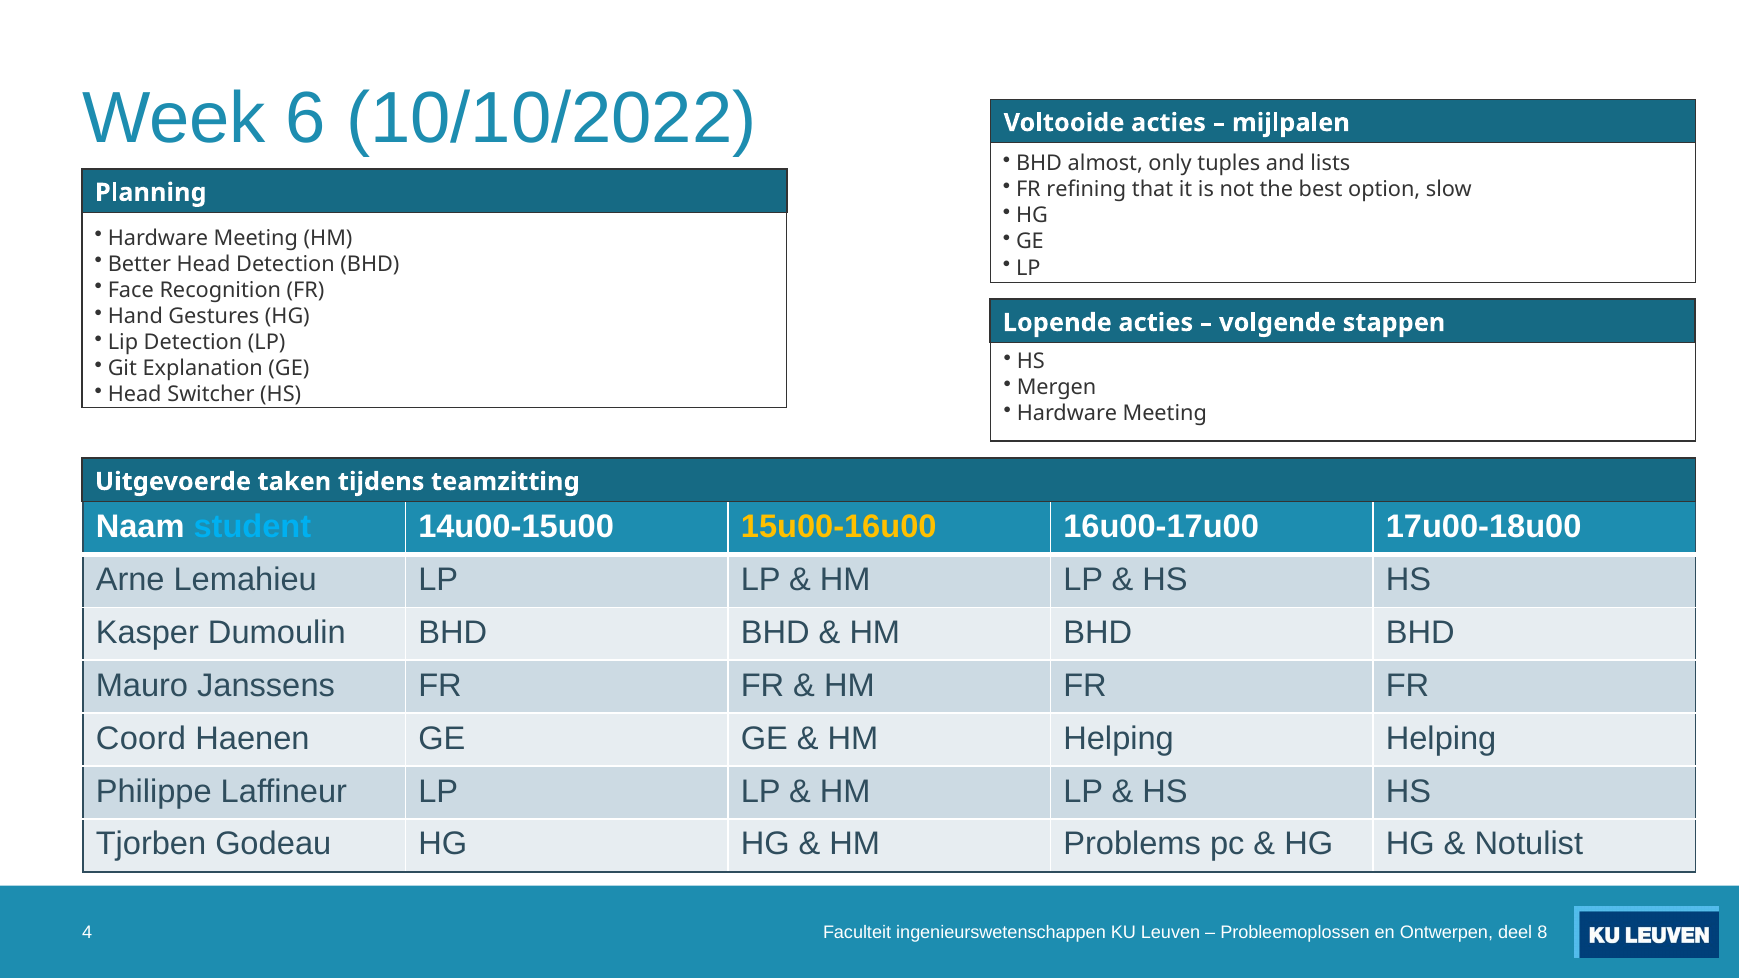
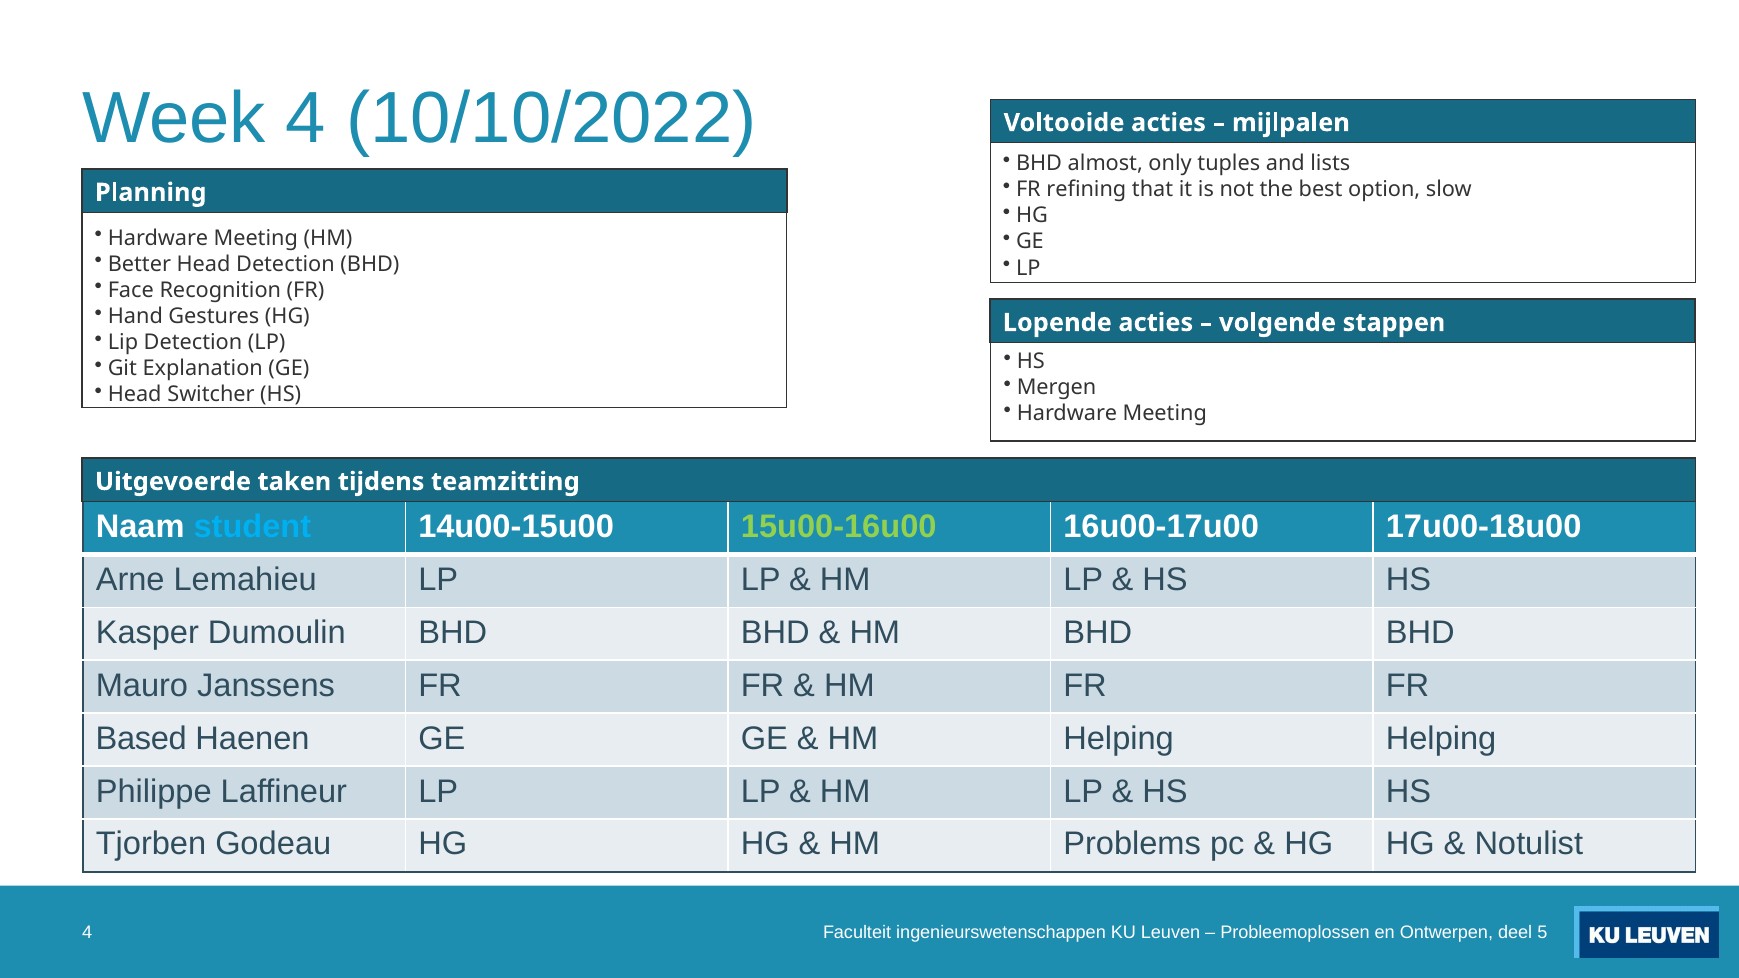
Week 6: 6 -> 4 (306, 119)
15u00-16u00 colour: yellow -> light green (839, 527)
Coord: Coord -> Based (141, 739)
8: 8 -> 5 (1542, 933)
